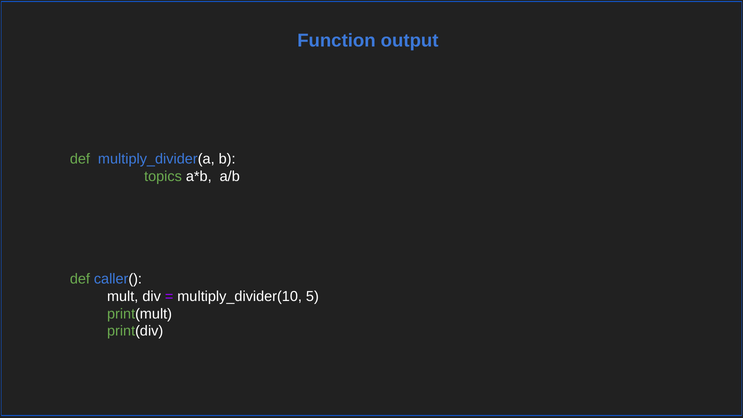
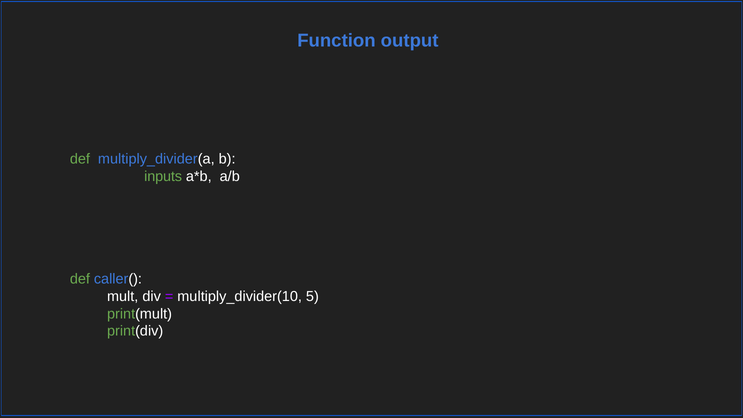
topics: topics -> inputs (163, 176)
